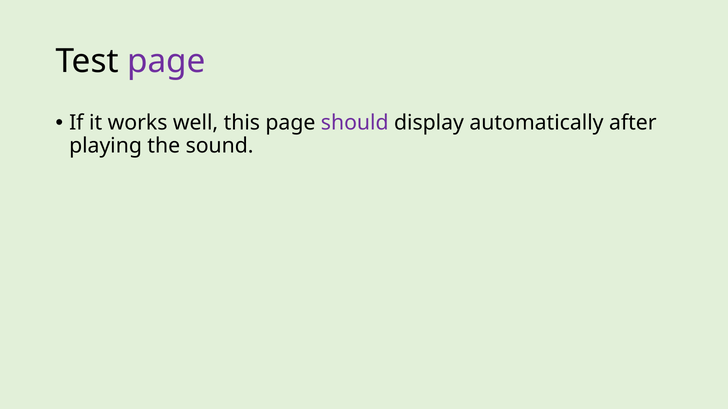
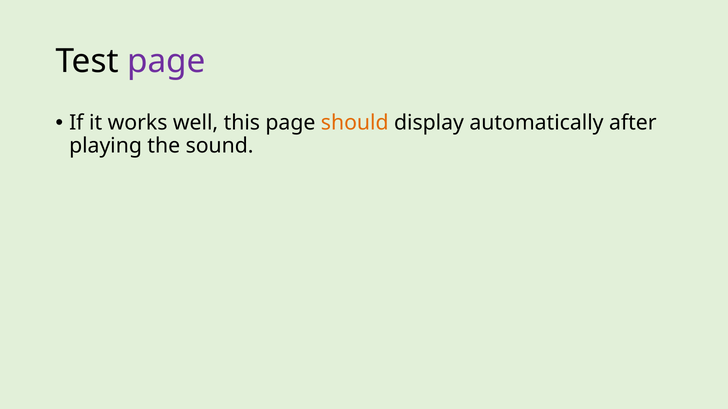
should colour: purple -> orange (355, 123)
